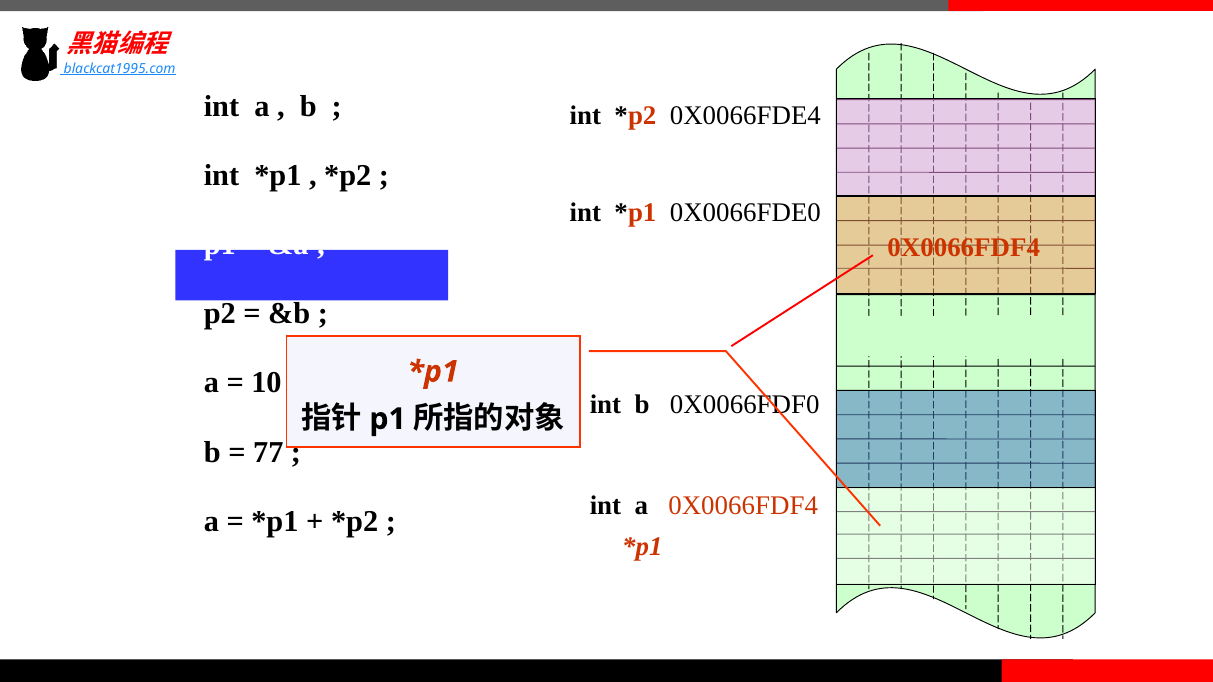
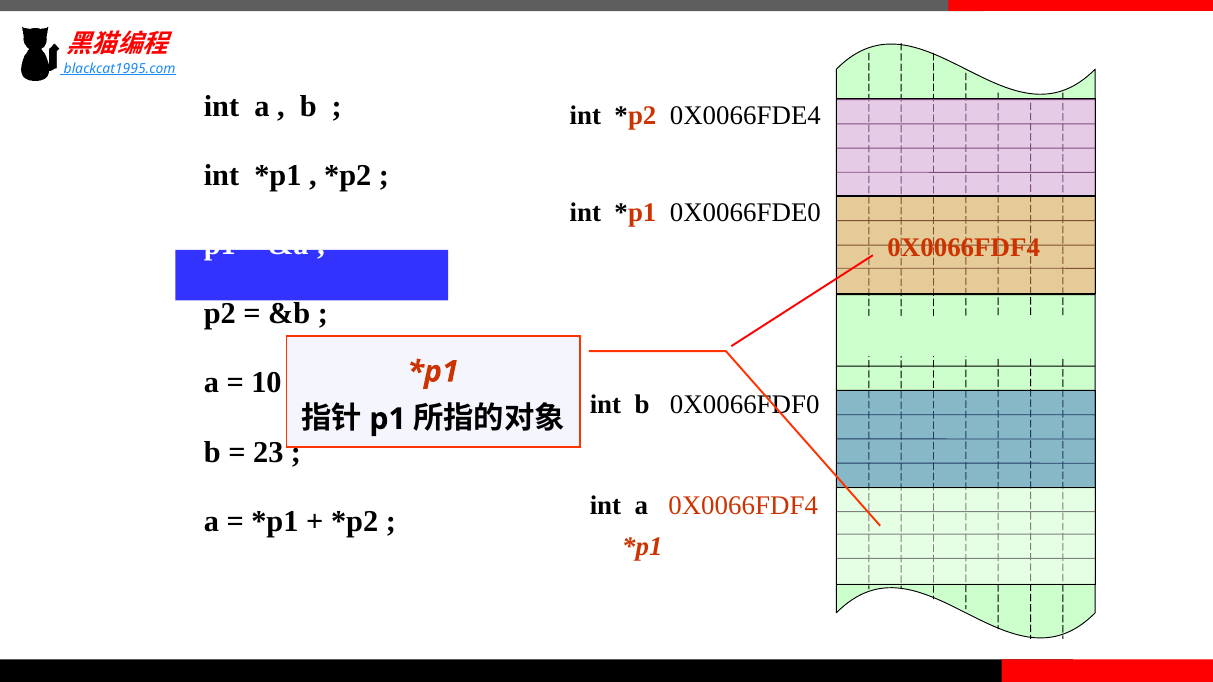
77: 77 -> 23 (268, 452)
